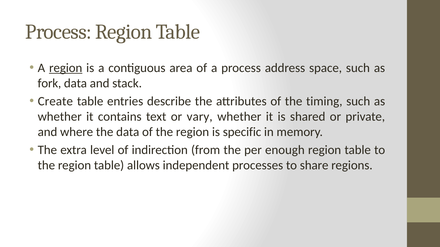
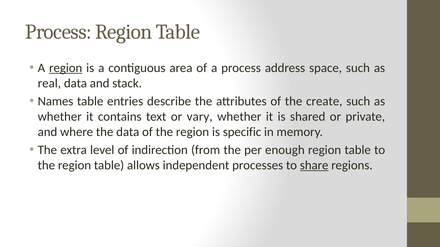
fork: fork -> real (49, 83)
Create: Create -> Names (55, 101)
timing: timing -> create (324, 101)
share underline: none -> present (314, 166)
